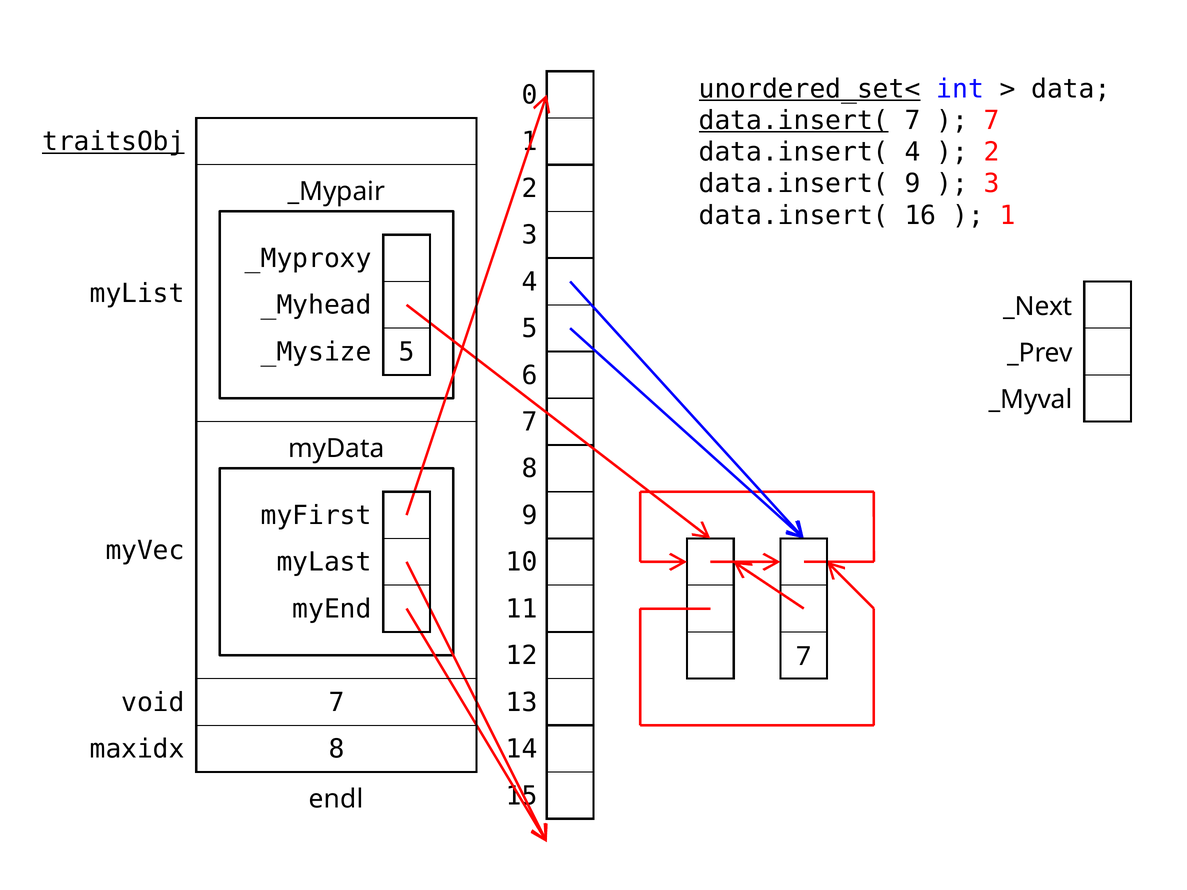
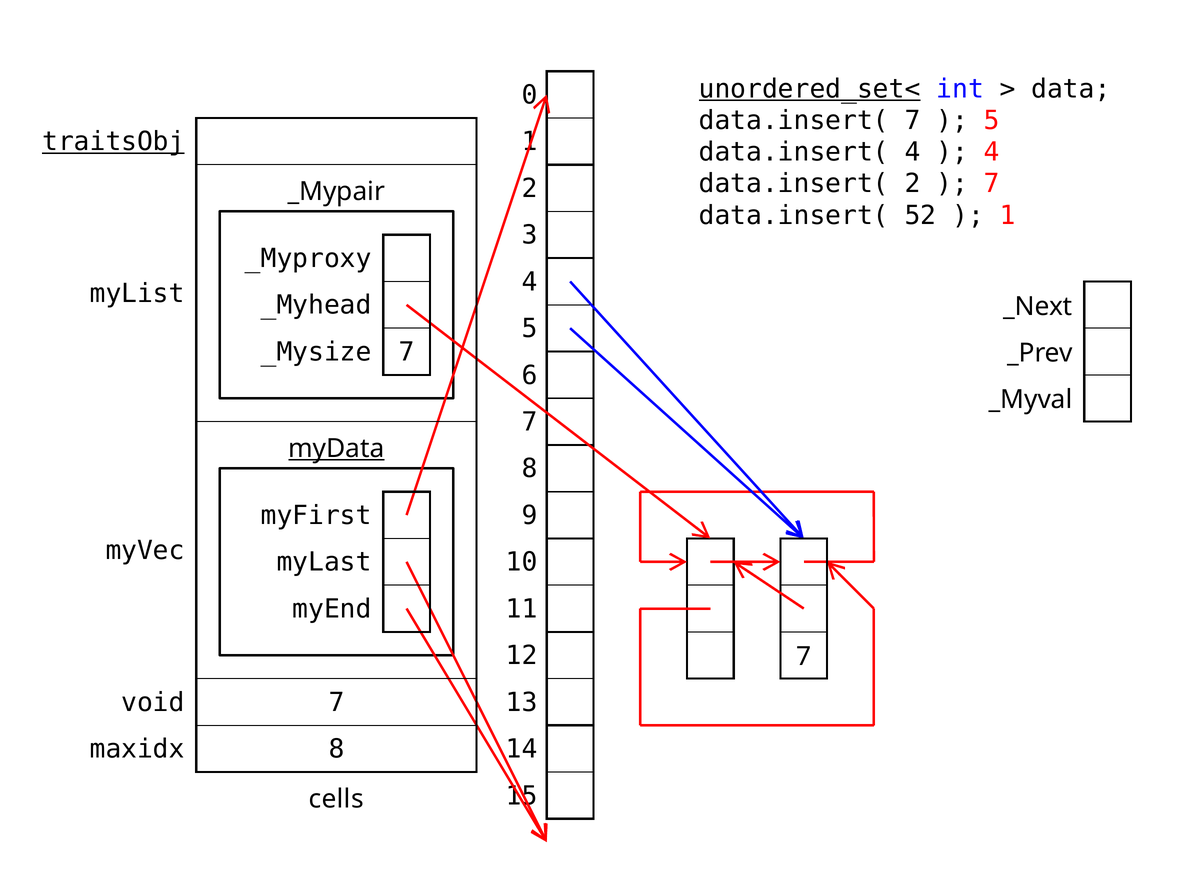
data.insert( underline: present -> none (794, 121)
7: 7 -> 5 (992, 121)
2: 2 -> 4 (992, 152)
data.insert( 9: 9 -> 2 (912, 184)
3: 3 -> 7 (992, 184)
16: 16 -> 52 (920, 215)
5: 5 -> 7 (407, 352)
myData underline: none -> present (336, 449)
endl: endl -> cells (336, 799)
